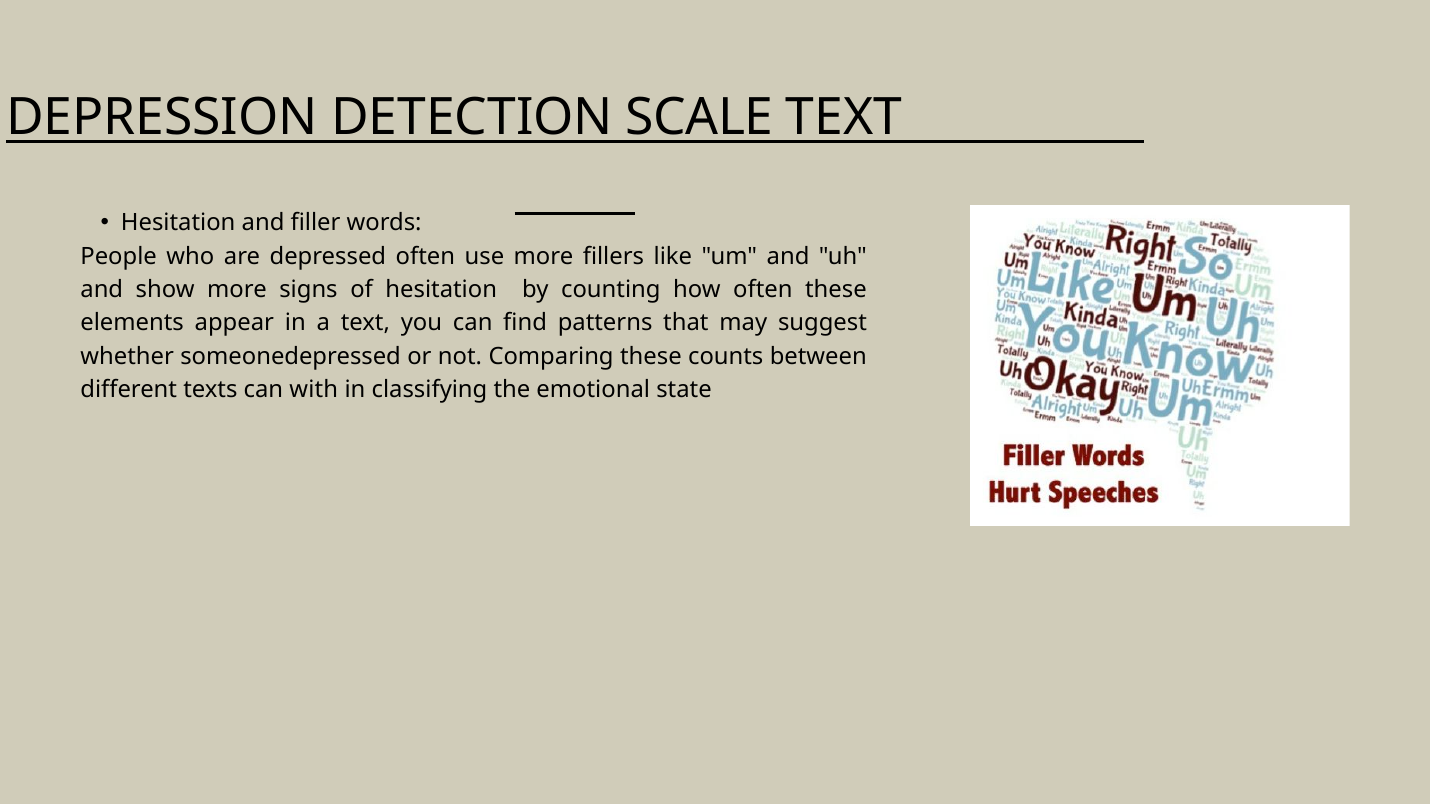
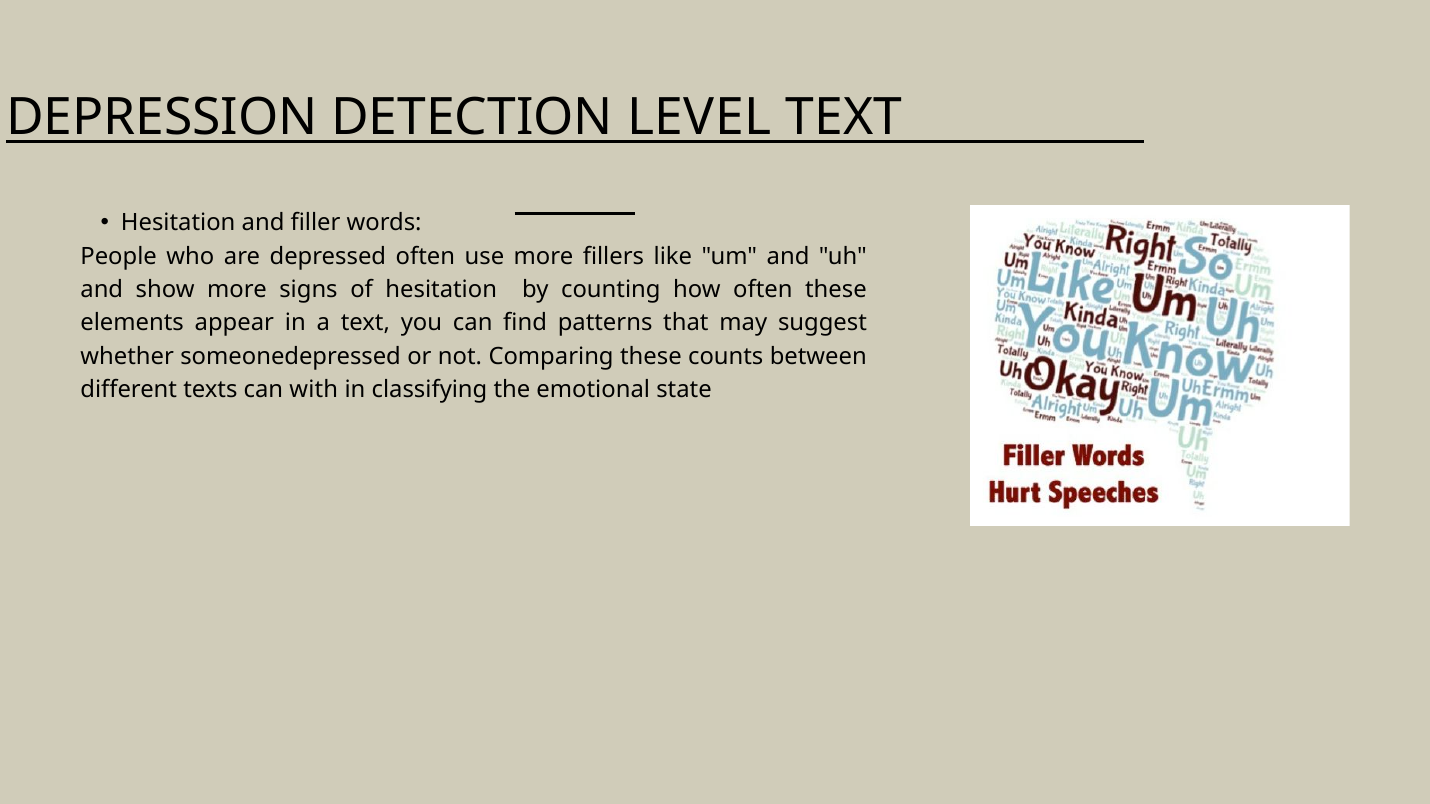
SCALE: SCALE -> LEVEL (699, 118)
